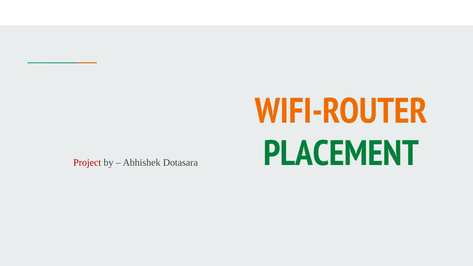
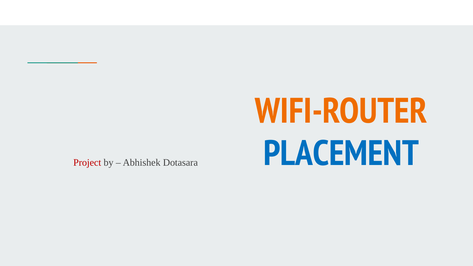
PLACEMENT colour: green -> blue (341, 154)
